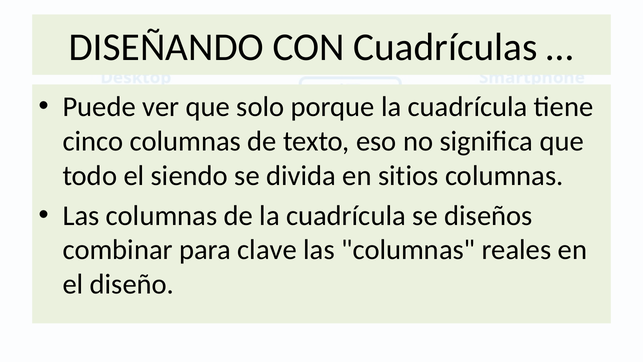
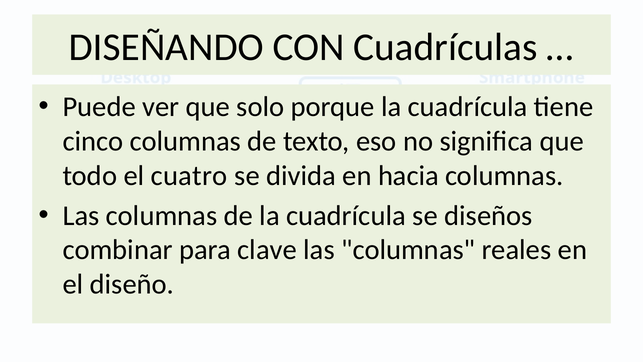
siendo: siendo -> cuatro (189, 175)
sitios: sitios -> hacia (408, 175)
